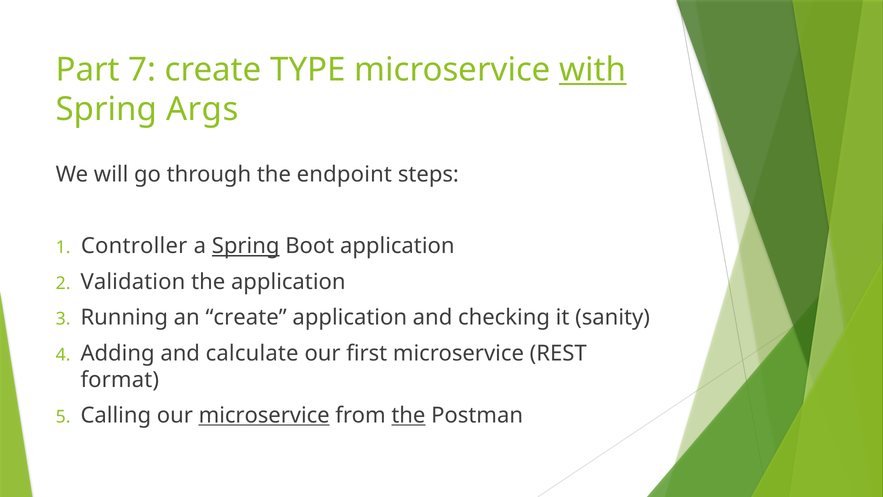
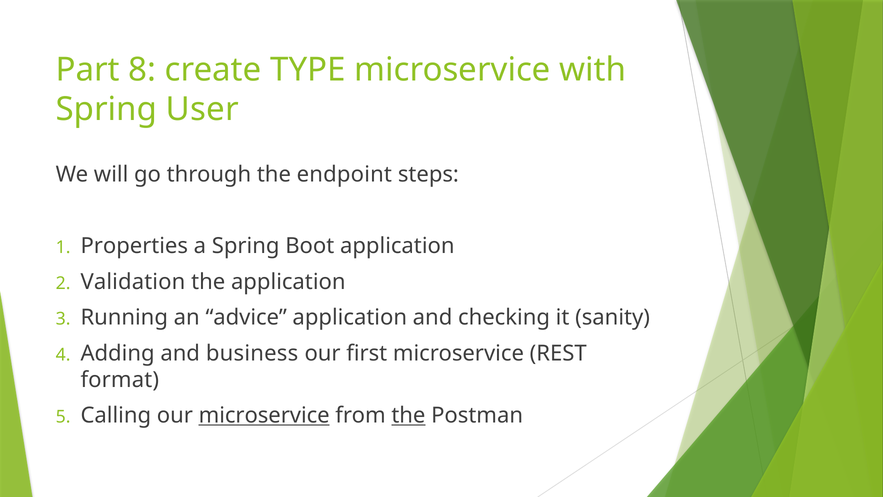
7: 7 -> 8 (142, 70)
with underline: present -> none (593, 70)
Args: Args -> User (202, 109)
Controller: Controller -> Properties (134, 246)
Spring underline: present -> none (246, 246)
an create: create -> advice (246, 317)
calculate: calculate -> business (252, 353)
